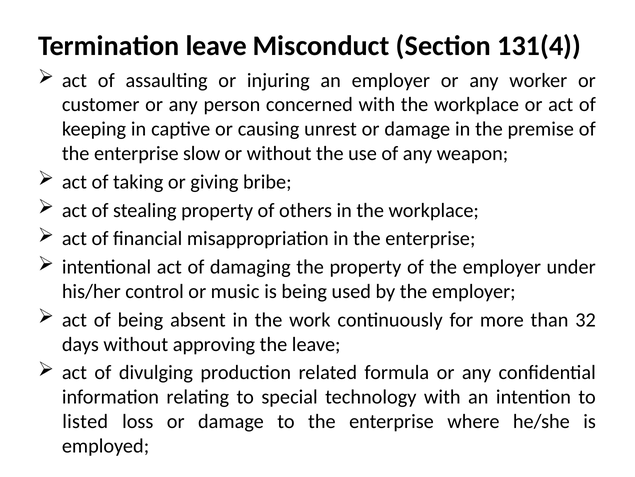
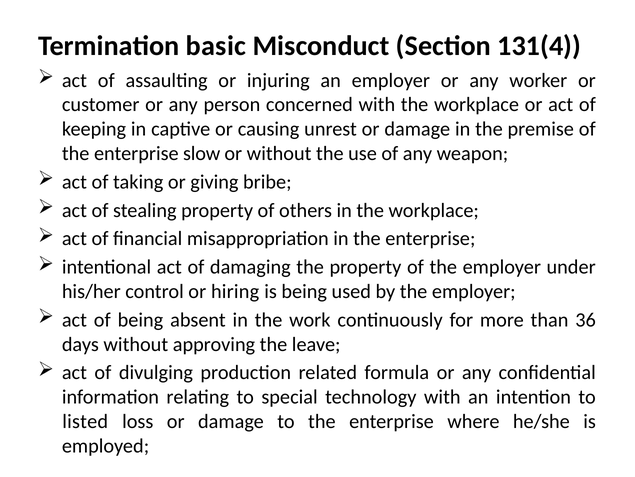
Termination leave: leave -> basic (216, 46)
music: music -> hiring (235, 291)
32: 32 -> 36 (586, 319)
